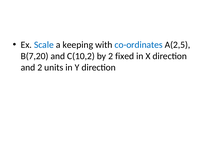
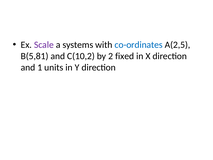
Scale colour: blue -> purple (44, 45)
keeping: keeping -> systems (78, 45)
B(7,20: B(7,20 -> B(5,81 (35, 56)
and 2: 2 -> 1 (40, 67)
